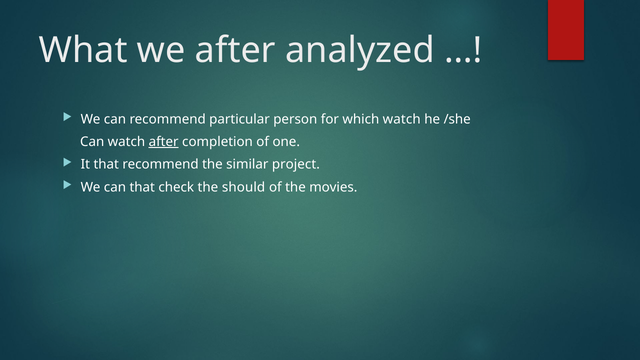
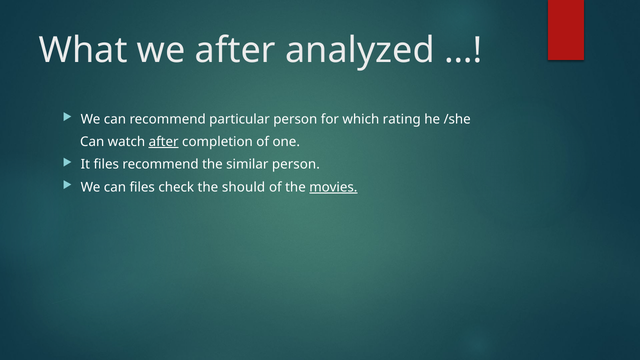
which watch: watch -> rating (402, 119)
It that: that -> files (106, 164)
similar project: project -> person (296, 164)
can that: that -> files (142, 187)
movies underline: none -> present (333, 187)
